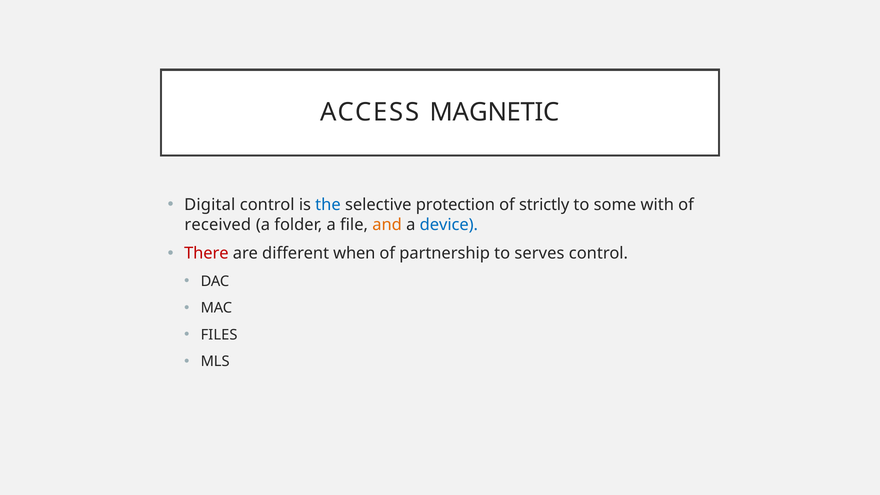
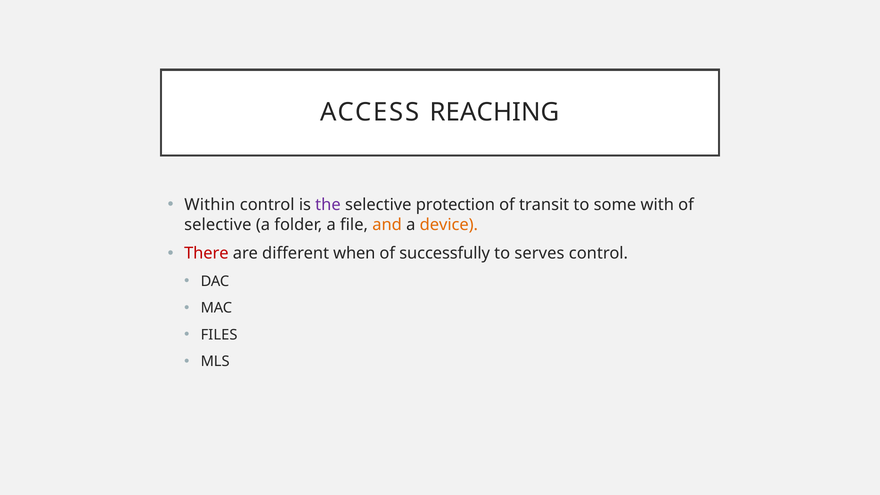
MAGNETIC: MAGNETIC -> REACHING (495, 112)
Digital: Digital -> Within (210, 205)
the colour: blue -> purple (328, 205)
strictly: strictly -> transit (544, 205)
received: received -> selective (218, 225)
device colour: blue -> orange (449, 225)
partnership: partnership -> successfully (445, 254)
